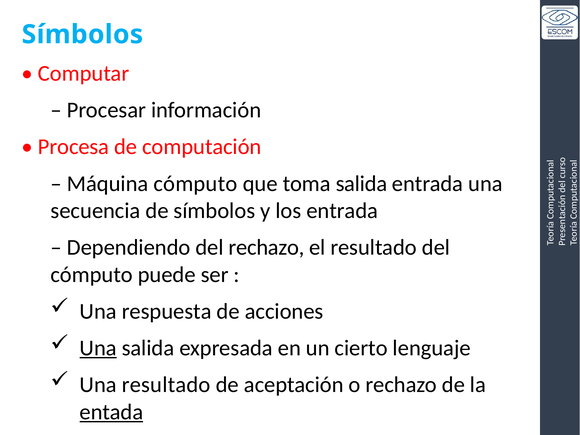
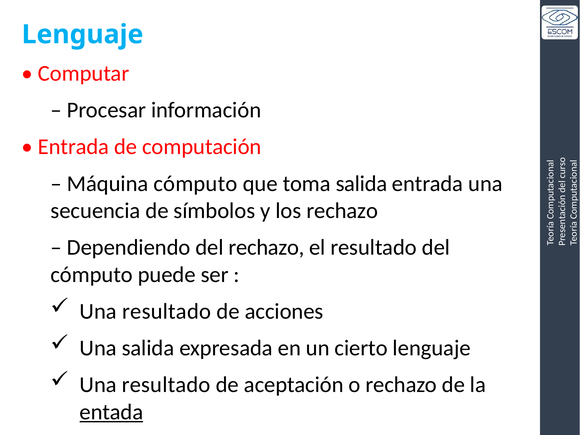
Símbolos: Símbolos -> Lenguaje (83, 34)
Procesa: Procesa -> Entrada (73, 147)
los entrada: entrada -> rechazo (342, 211)
respuesta: respuesta -> resultado (167, 311)
Una underline: present -> none (98, 348)
